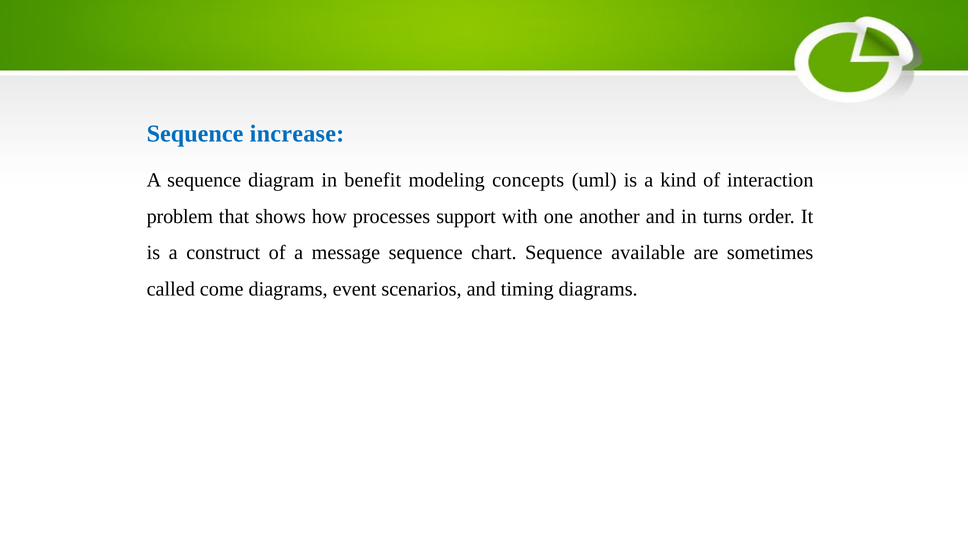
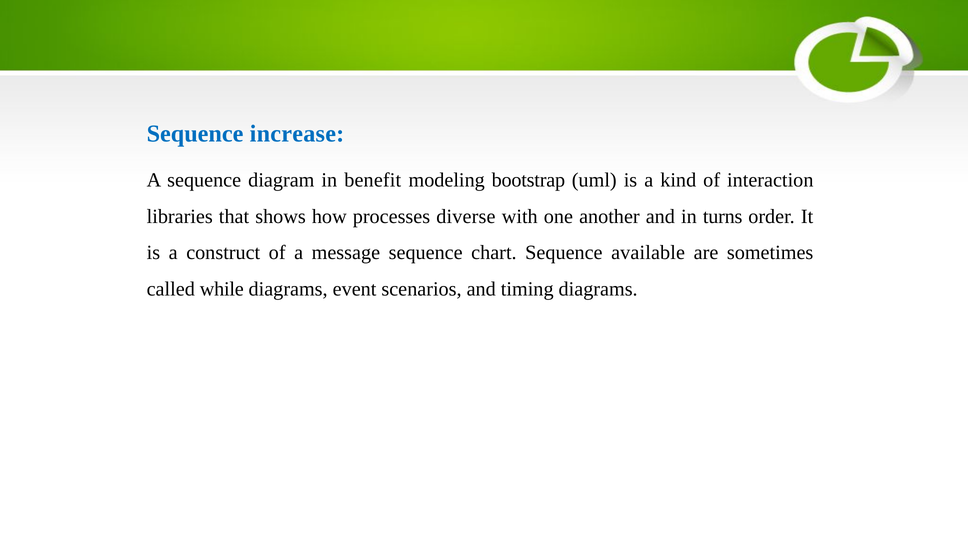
concepts: concepts -> bootstrap (528, 180)
problem: problem -> libraries (180, 216)
support: support -> diverse (466, 216)
come: come -> while (222, 289)
